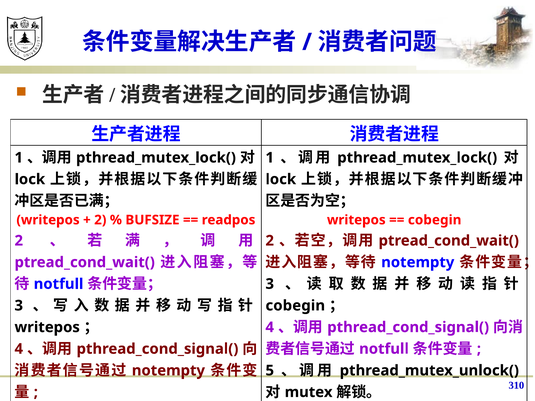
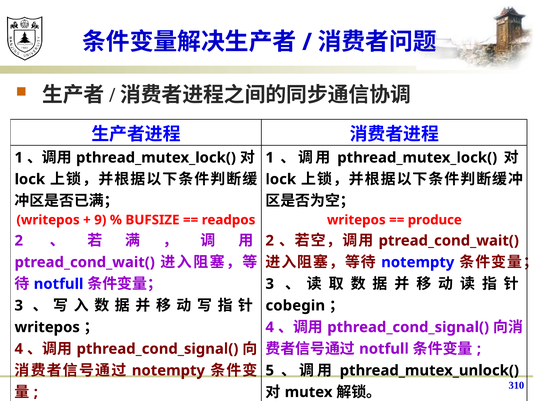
2: 2 -> 9 (100, 220)
cobegin: cobegin -> produce (435, 220)
